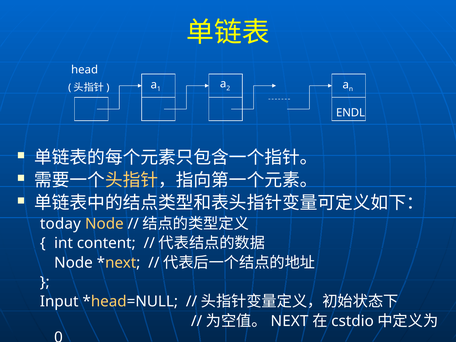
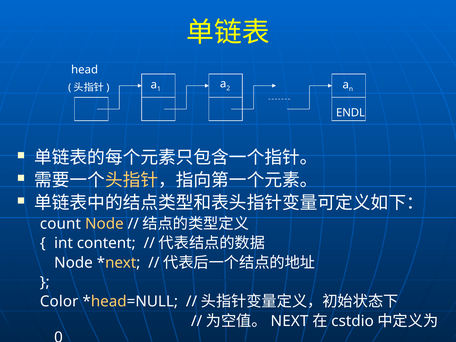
today: today -> count (60, 224)
Input: Input -> Color (59, 302)
